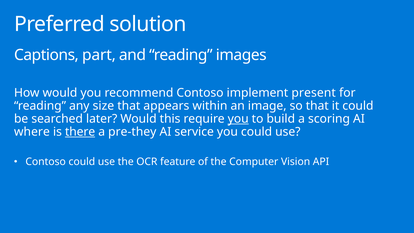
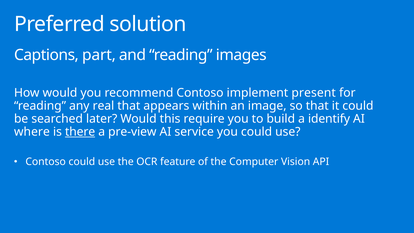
size: size -> real (103, 106)
you underline: present -> none (238, 119)
scoring: scoring -> identify (329, 119)
pre-they: pre-they -> pre-view (132, 132)
